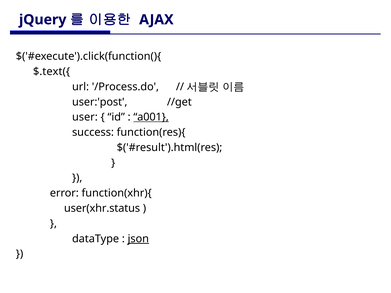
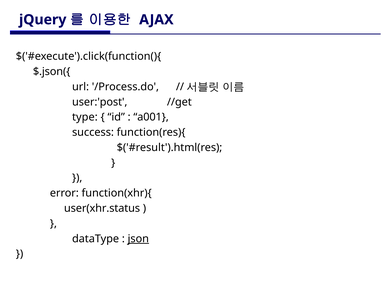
$.text({: $.text({ -> $.json({ (52, 72)
user: user -> type (85, 117)
a001 underline: present -> none (151, 117)
